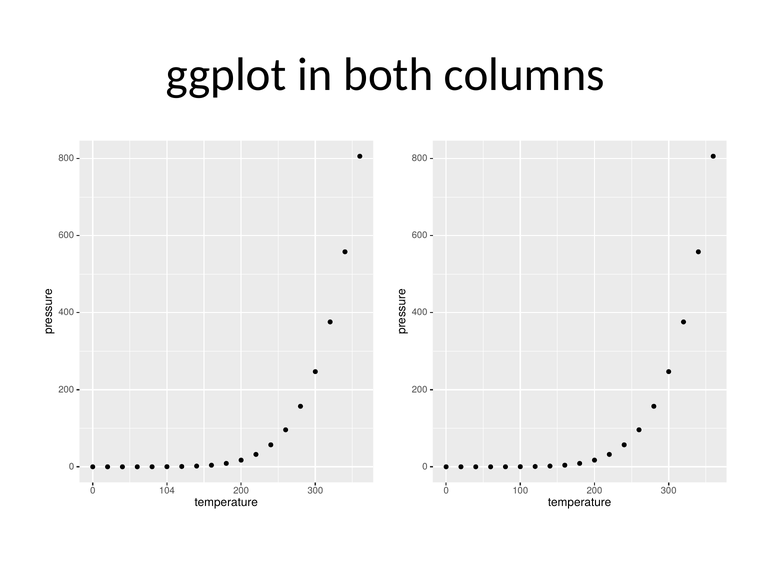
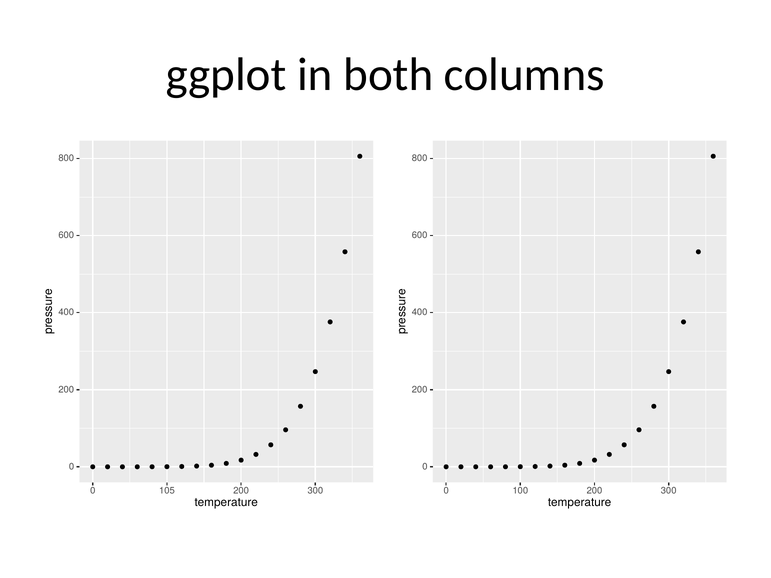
104: 104 -> 105 (167, 491)
